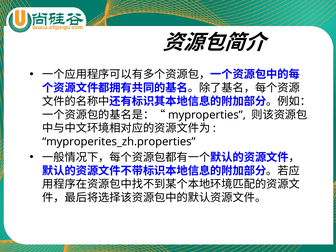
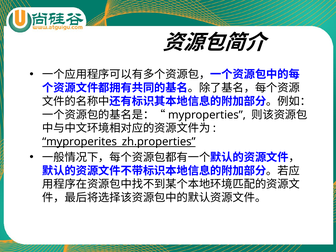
myproperites_zh.properties underline: none -> present (119, 142)
